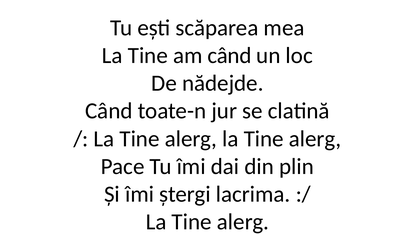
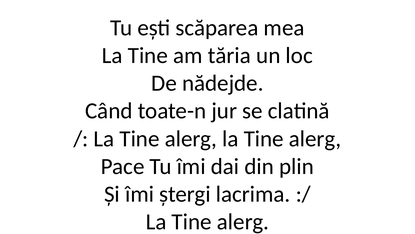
am când: când -> tăria (229, 55)
